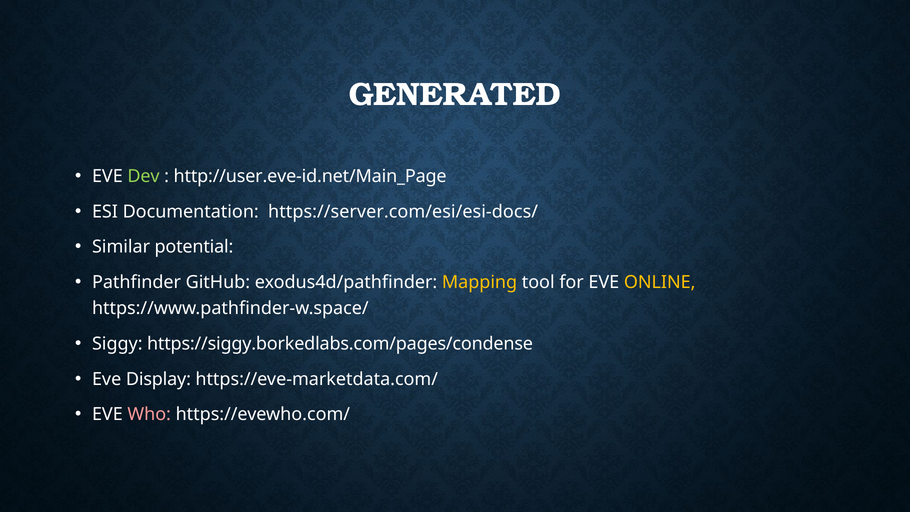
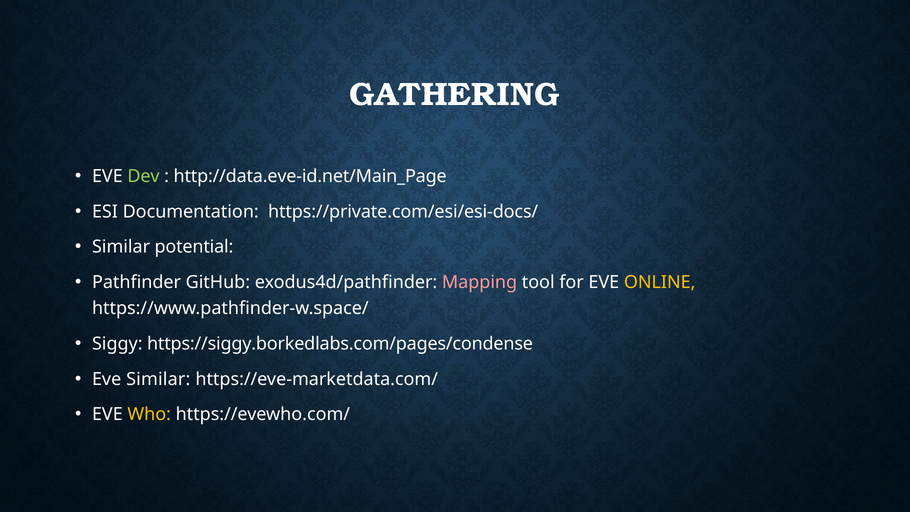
GENERATED: GENERATED -> GATHERING (454, 95)
http://user.eve-id.net/Main_Page: http://user.eve-id.net/Main_Page -> http://data.eve-id.net/Main_Page (310, 176)
https://server.com/esi/esi-docs/: https://server.com/esi/esi-docs/ -> https://private.com/esi/esi-docs/ (403, 212)
Mapping colour: yellow -> pink (480, 282)
Eve Display: Display -> Similar (158, 379)
Who colour: pink -> yellow (149, 414)
